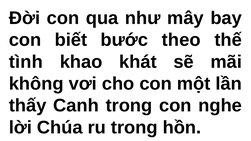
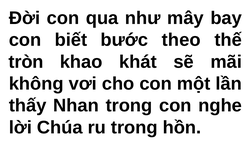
tình: tình -> tròn (26, 62)
Canh: Canh -> Nhan (76, 106)
